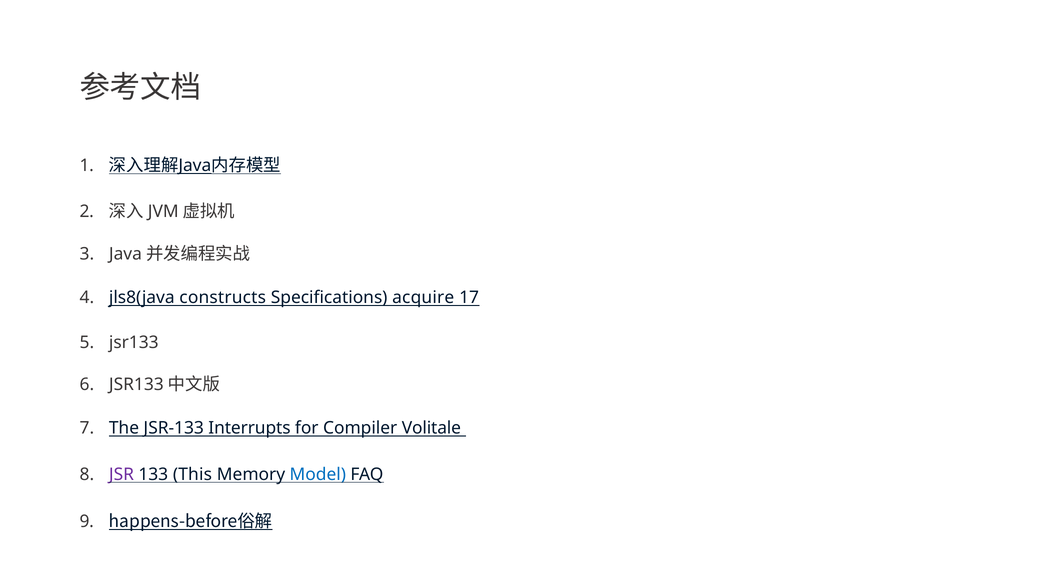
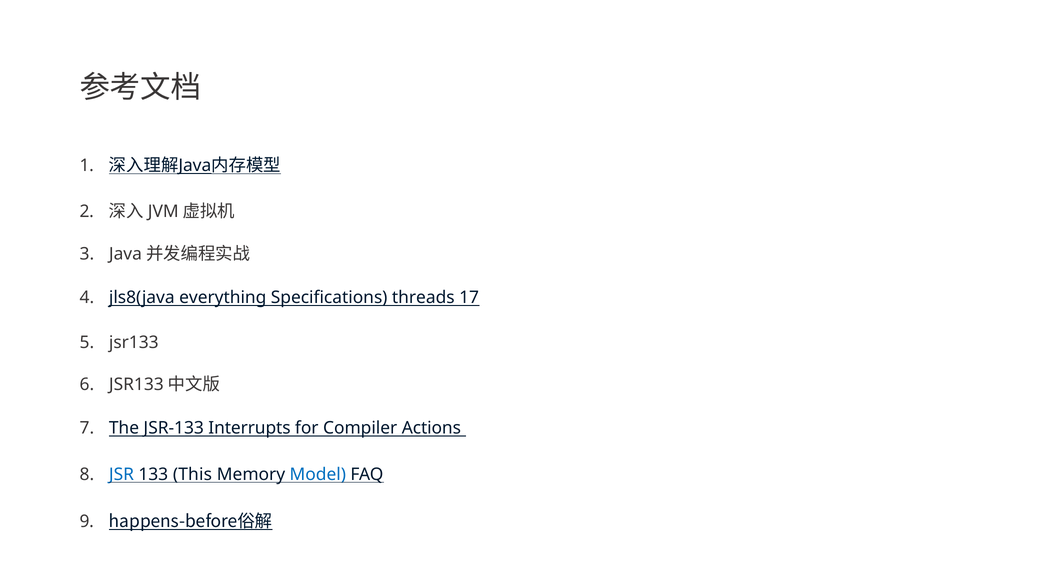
constructs: constructs -> everything (223, 298)
acquire: acquire -> threads (423, 298)
Volitale: Volitale -> Actions (431, 428)
JSR colour: purple -> blue (121, 475)
